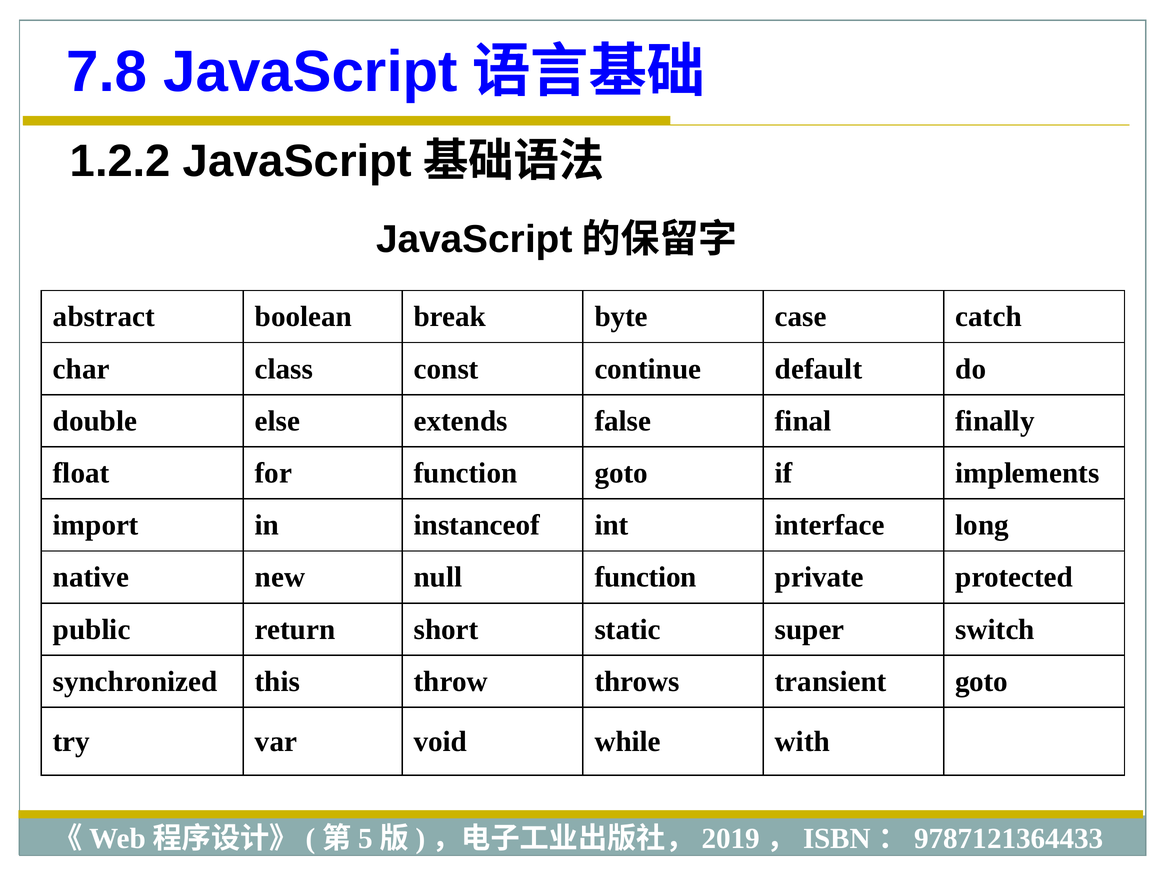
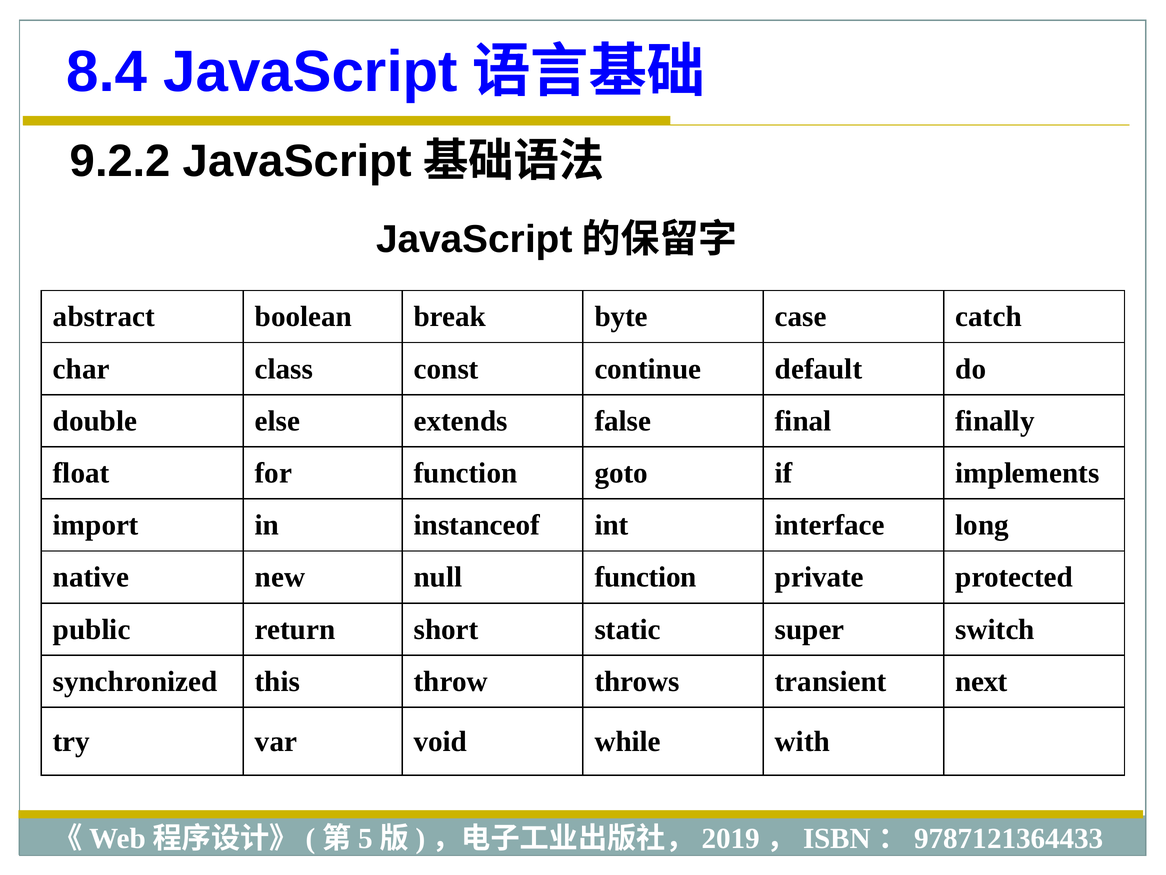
7.8: 7.8 -> 8.4 (107, 72)
1.2.2: 1.2.2 -> 9.2.2 (120, 161)
transient goto: goto -> next (981, 681)
